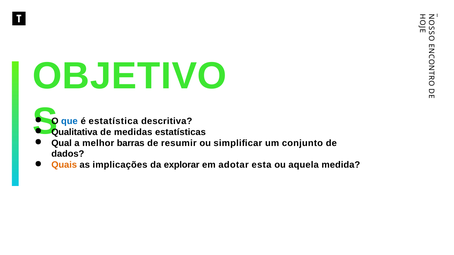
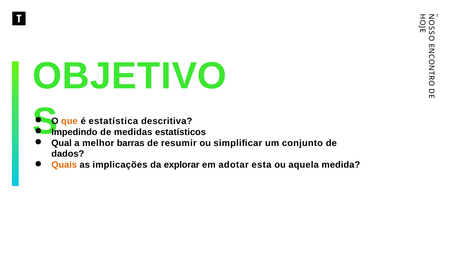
que colour: blue -> orange (69, 121)
Qualitativa: Qualitativa -> Impedindo (74, 132)
estatísticas: estatísticas -> estatísticos (181, 132)
